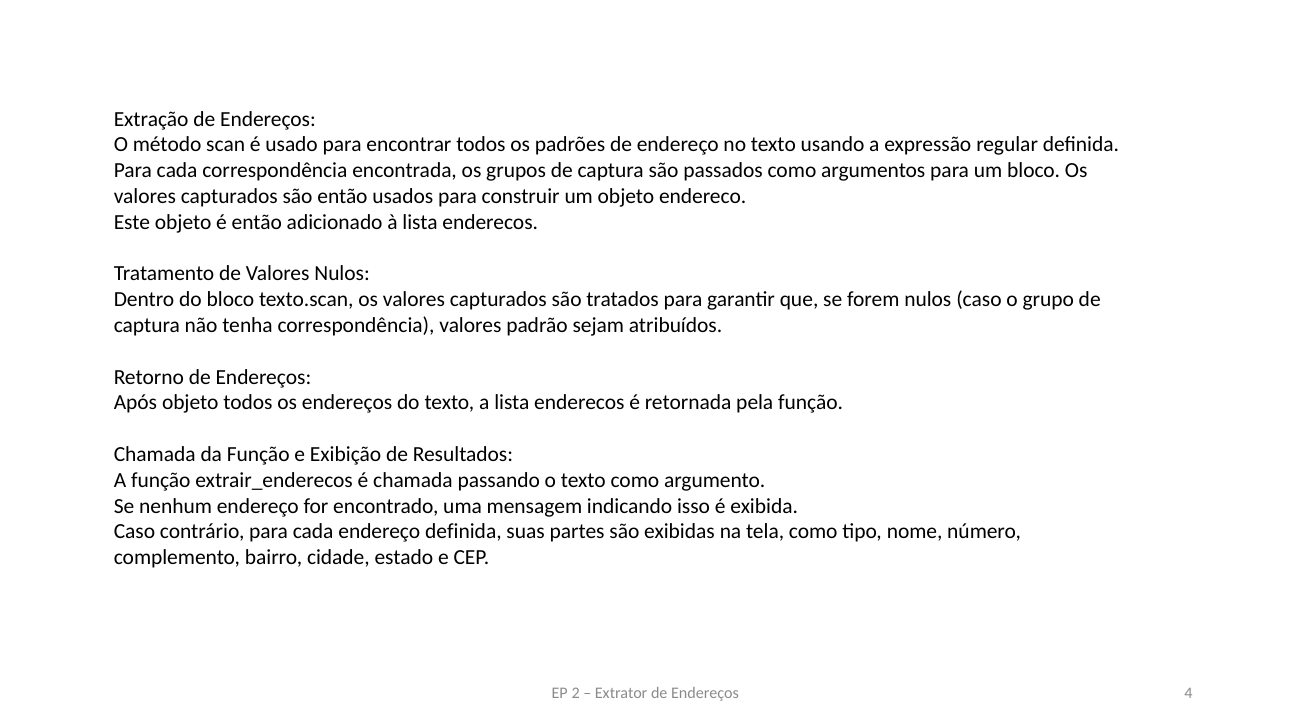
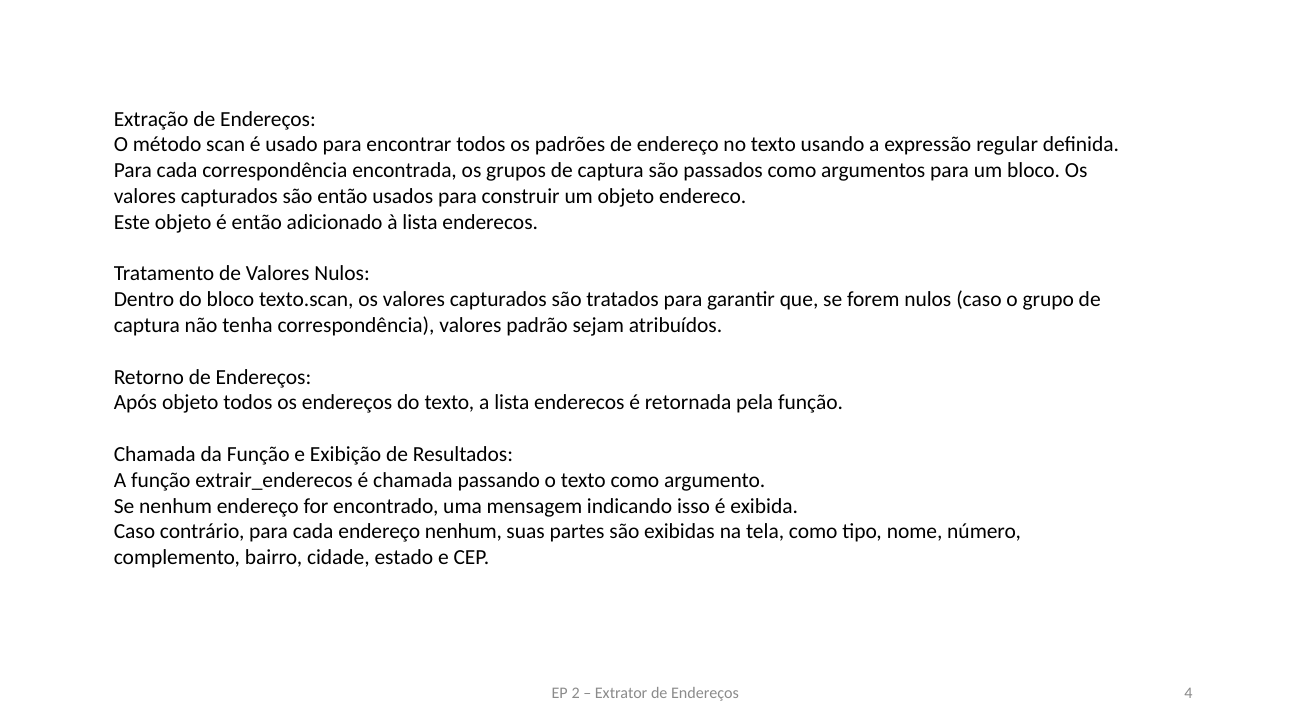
endereço definida: definida -> nenhum (463, 532)
